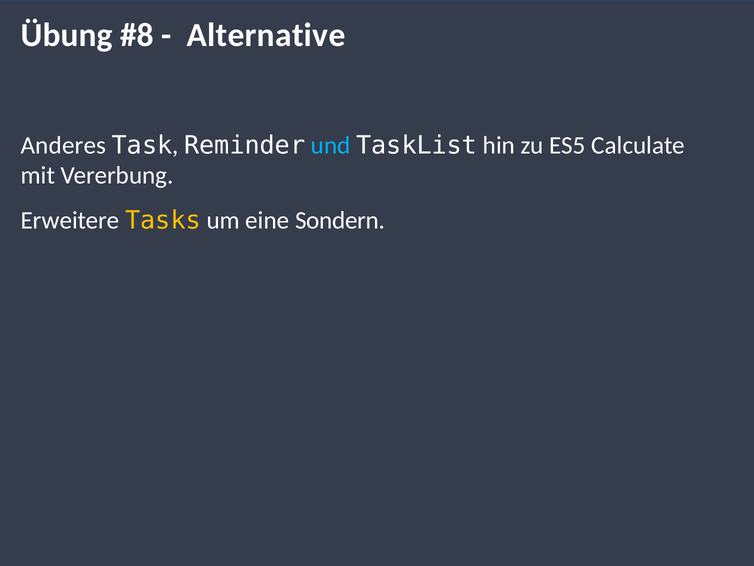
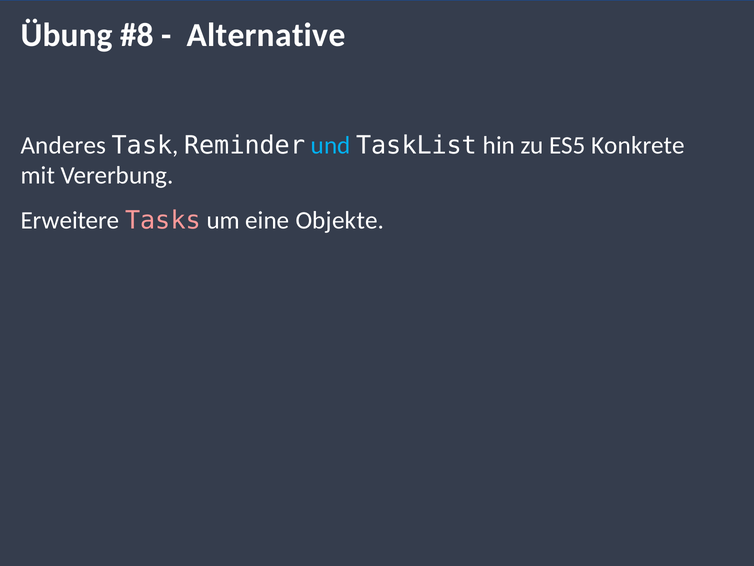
Calculate: Calculate -> Konkrete (638, 145)
Tasks colour: yellow -> pink (163, 220)
Sondern: Sondern -> Objekte (340, 220)
